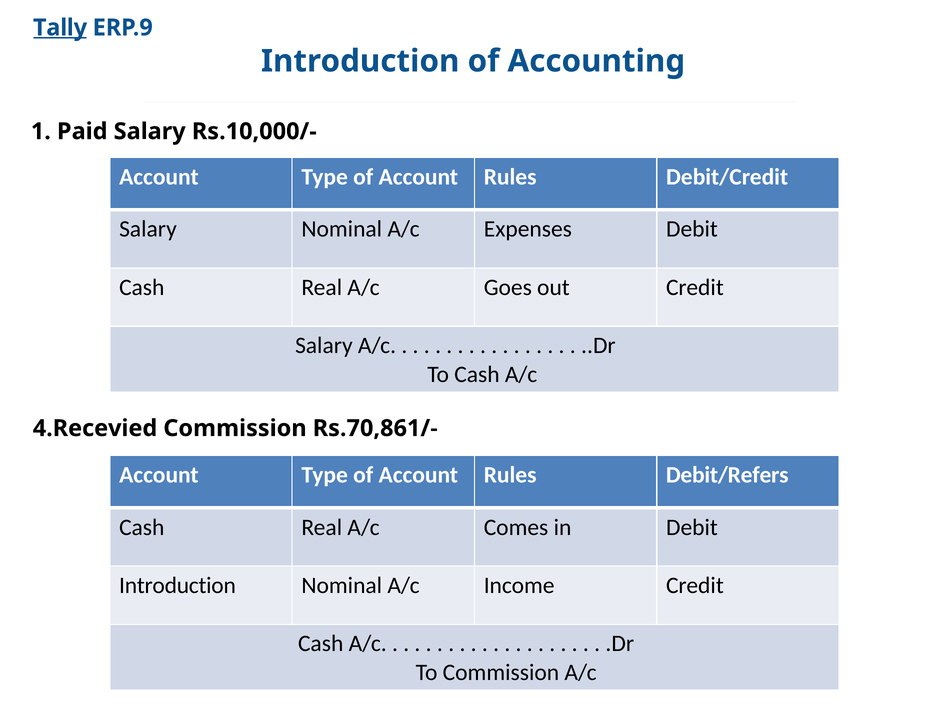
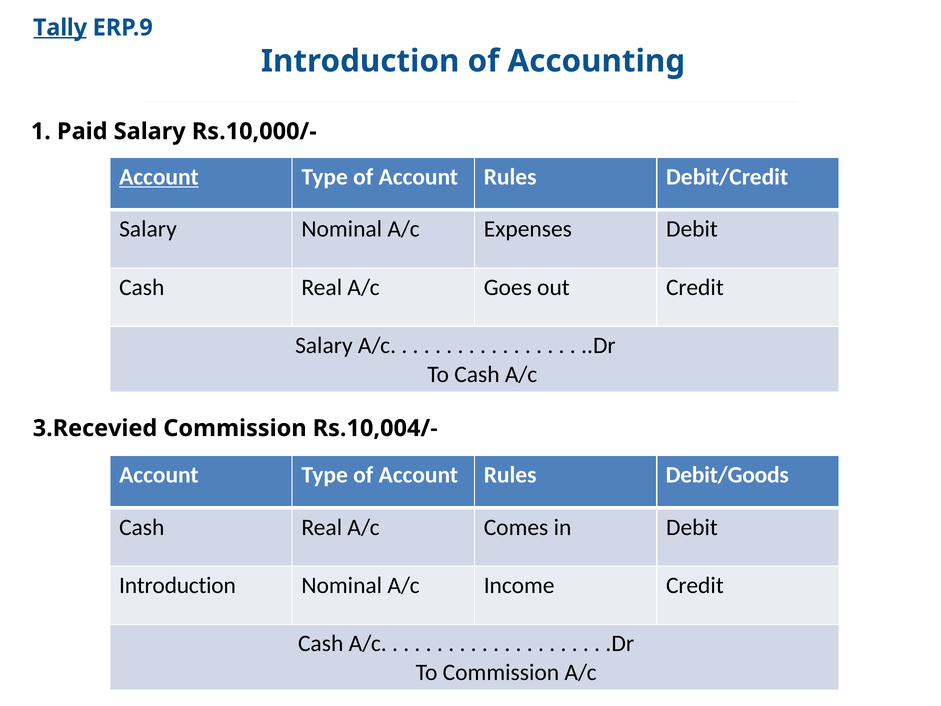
Account underline: none -> present (159, 177)
4.Recevied: 4.Recevied -> 3.Recevied (95, 428)
Rs.70,861/-: Rs.70,861/- -> Rs.10,004/- (375, 428)
Debit/Refers: Debit/Refers -> Debit/Goods (727, 475)
